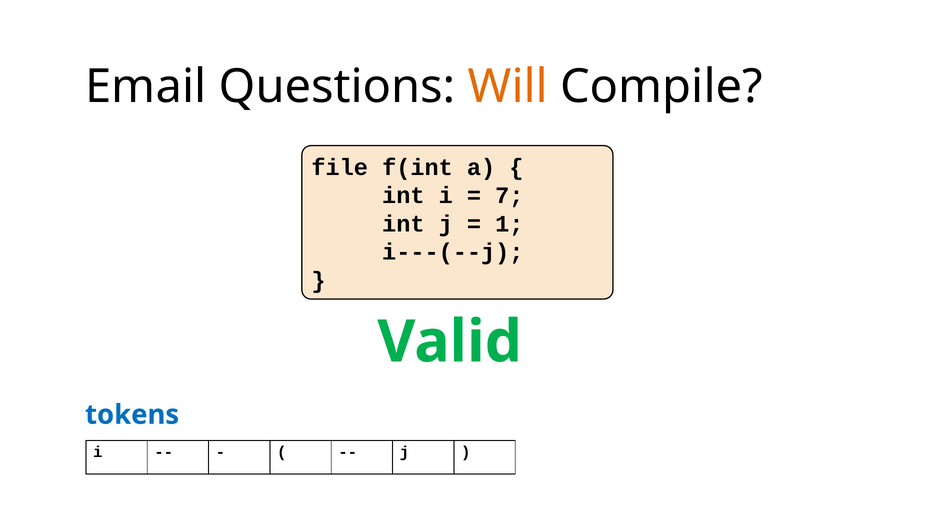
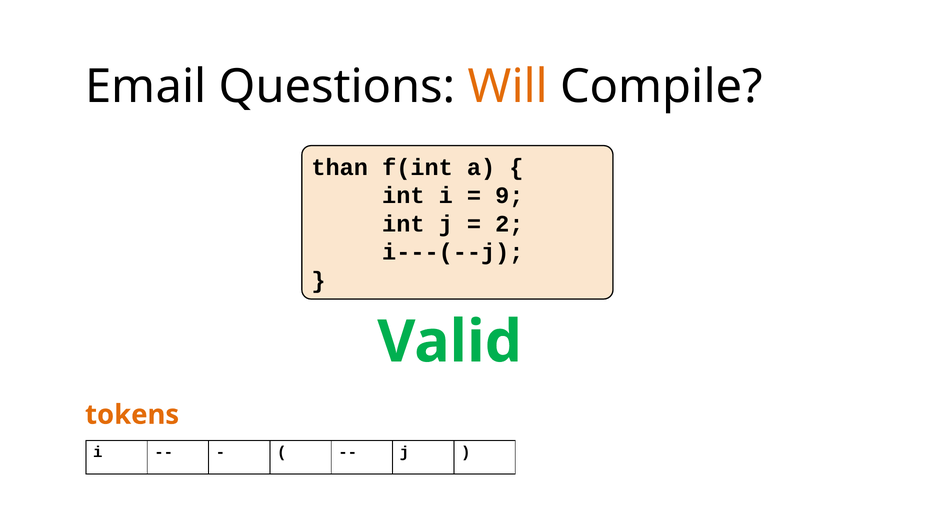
file: file -> than (340, 167)
7: 7 -> 9 (509, 196)
1: 1 -> 2 (509, 224)
tokens colour: blue -> orange (132, 415)
